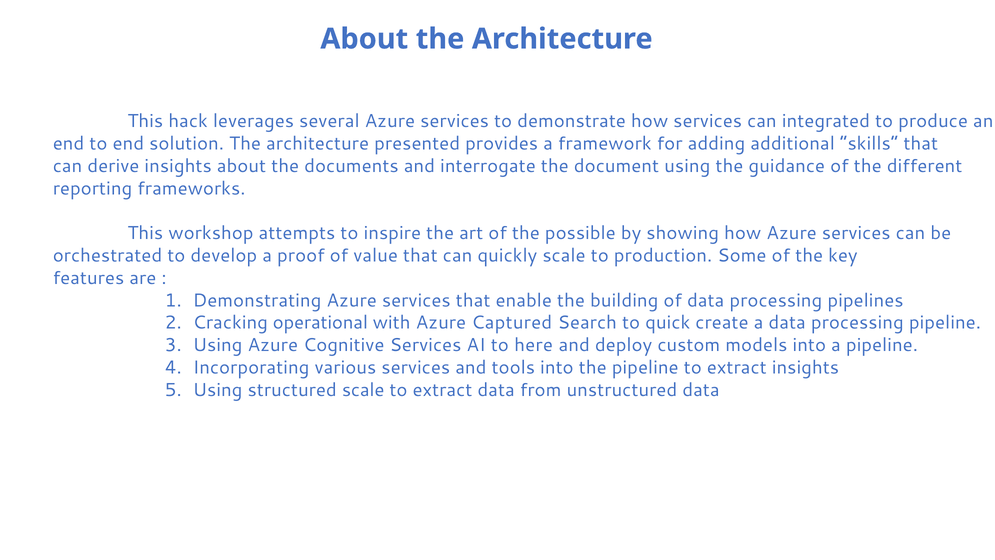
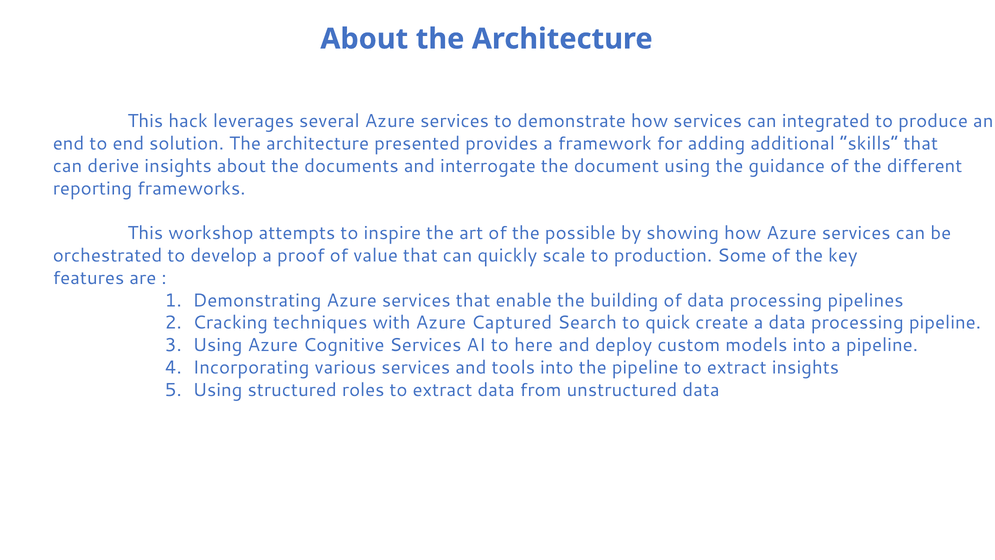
operational: operational -> techniques (320, 323)
structured scale: scale -> roles (363, 390)
